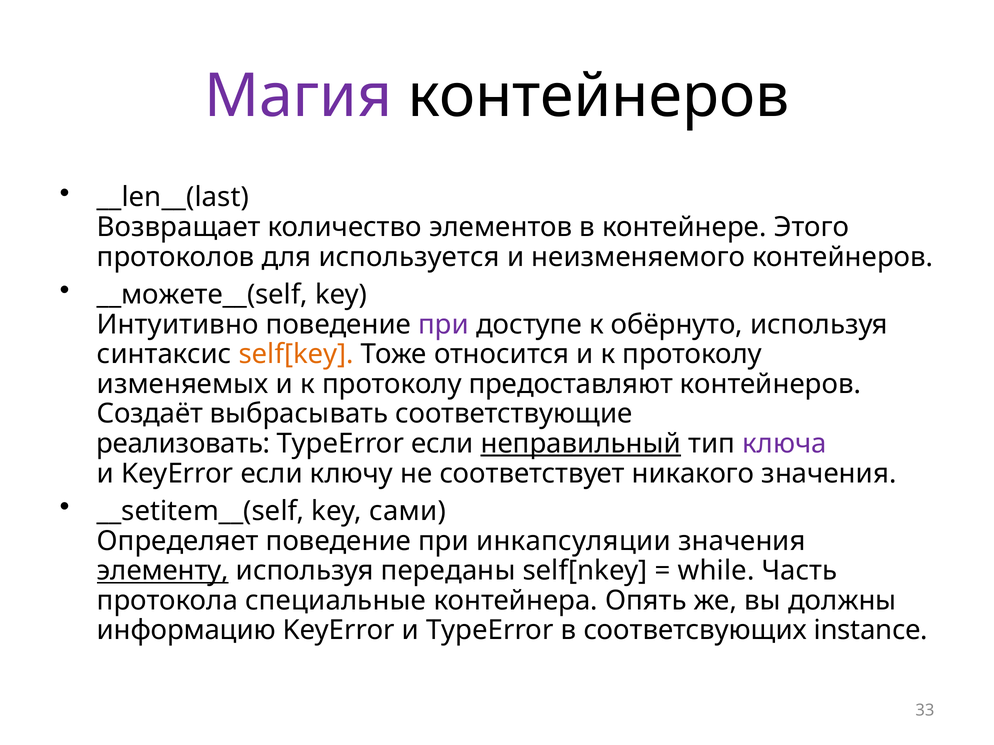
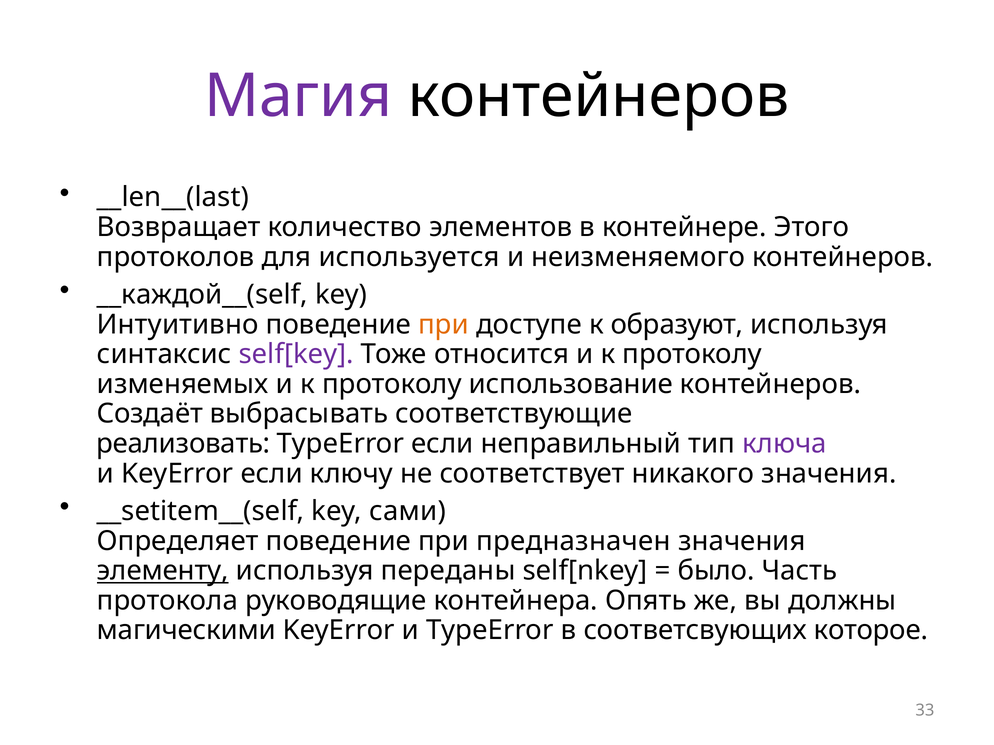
__можете__(self: __можете__(self -> __каждой__(self (202, 295)
при colour: purple -> orange (444, 325)
обёрнуто: обёрнуто -> образуют (677, 325)
self[key colour: orange -> purple (296, 354)
предоставляют: предоставляют -> использование (571, 384)
неправильный underline: present -> none (581, 444)
инкапсуляции: инкапсуляции -> предназначен (573, 541)
while: while -> было (716, 571)
специальные: специальные -> руководящие (336, 601)
информацию: информацию -> магическими (186, 631)
instance: instance -> которое (871, 631)
